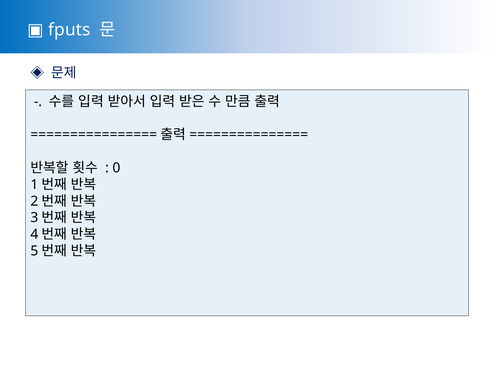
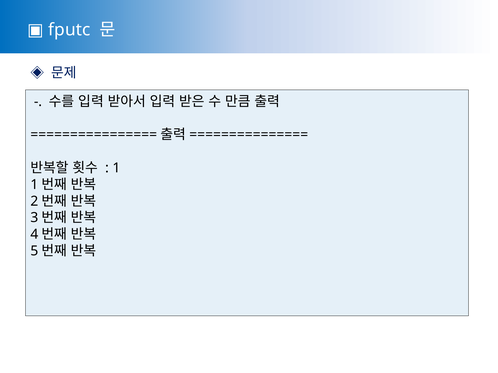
fputs: fputs -> fputc (69, 30)
0: 0 -> 1 (116, 168)
